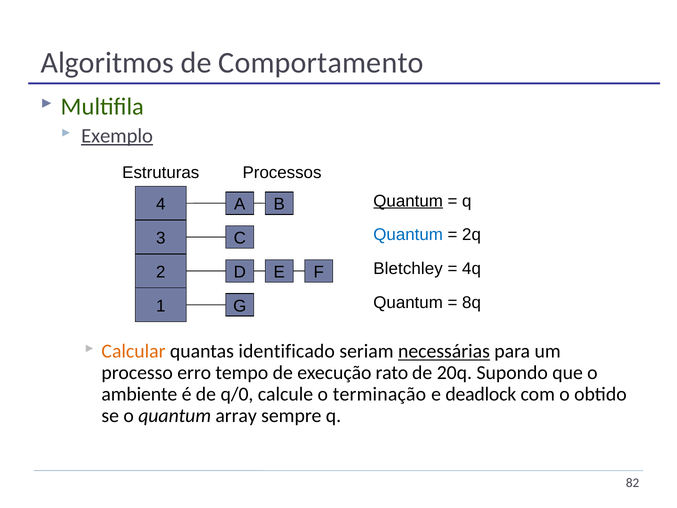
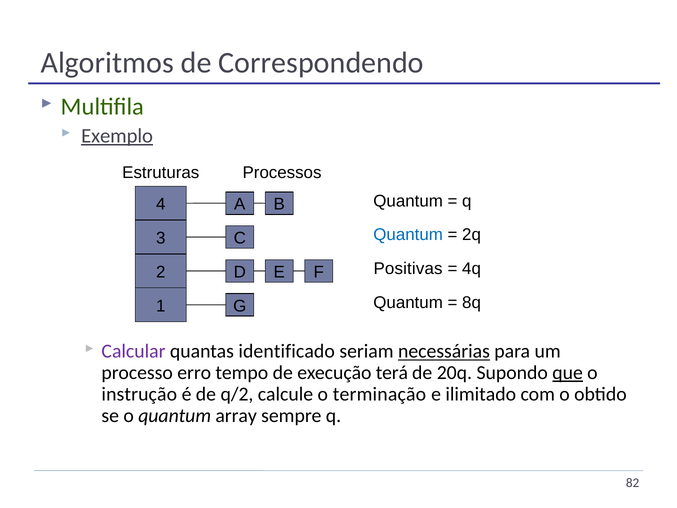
Comportamento: Comportamento -> Correspondendo (321, 63)
Quantum underline: present -> none (408, 201)
Bletchley: Bletchley -> Positivas (408, 269)
Calcular colour: orange -> purple (134, 351)
rato: rato -> terá (392, 373)
que underline: none -> present (568, 373)
ambiente: ambiente -> instrução (139, 394)
q/0: q/0 -> q/2 (237, 394)
deadlock: deadlock -> ilimitado (481, 394)
